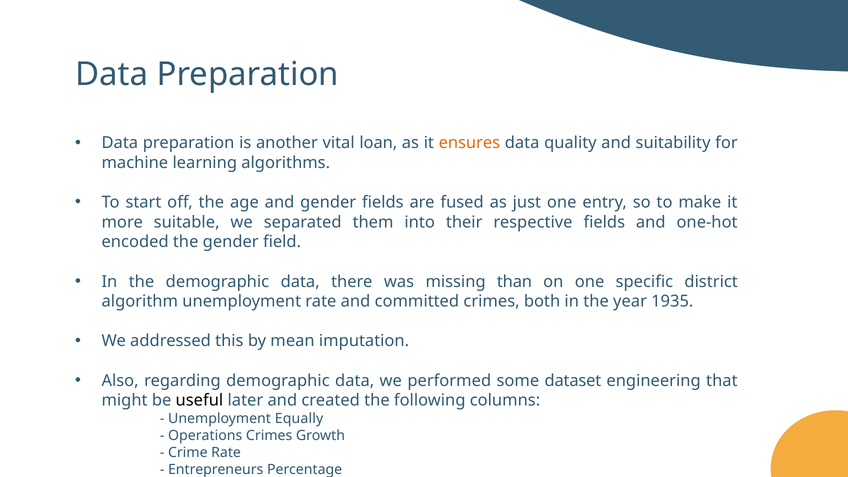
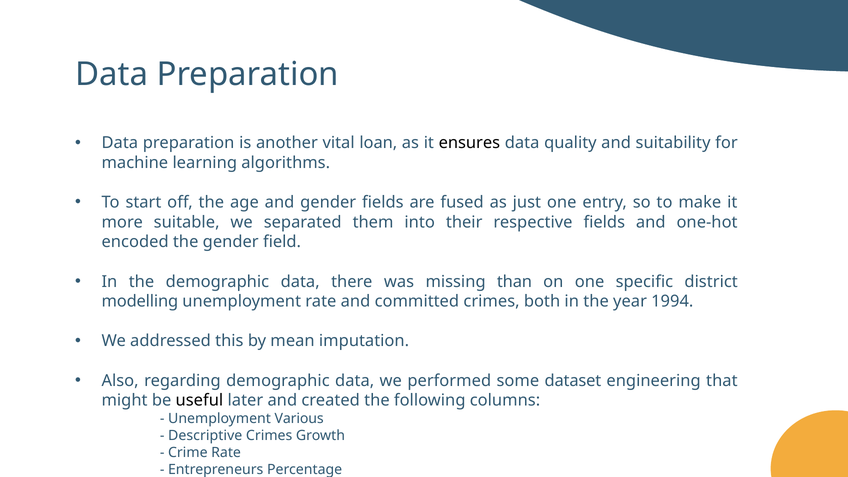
ensures colour: orange -> black (469, 143)
algorithm: algorithm -> modelling (140, 301)
1935: 1935 -> 1994 (672, 301)
Equally: Equally -> Various (299, 419)
Operations: Operations -> Descriptive (205, 436)
